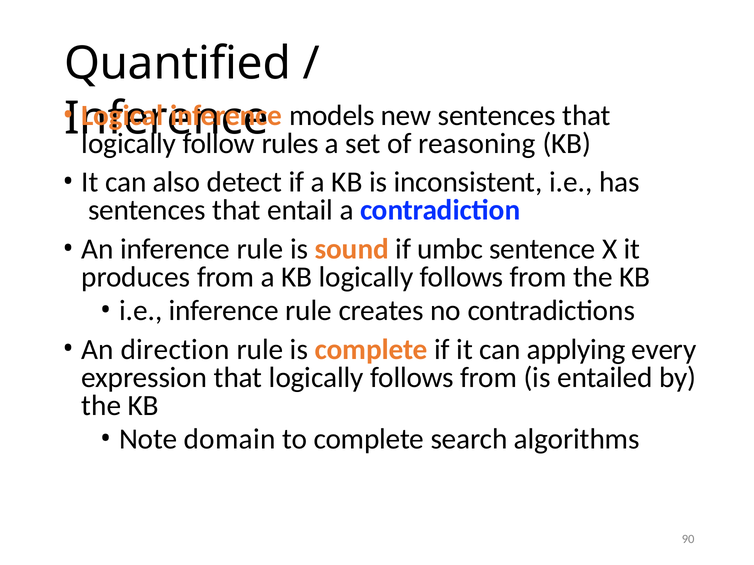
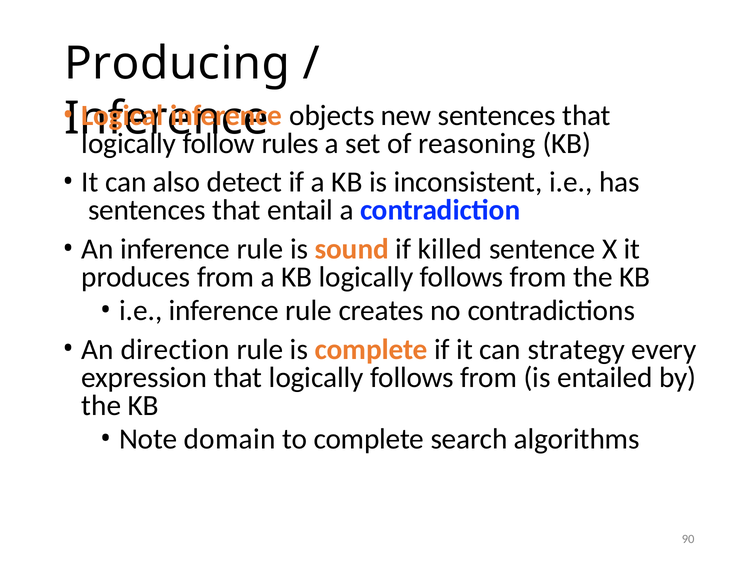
Quantified: Quantified -> Producing (177, 63)
models: models -> objects (332, 115)
umbc: umbc -> killed (450, 249)
applying: applying -> strategy (576, 350)
